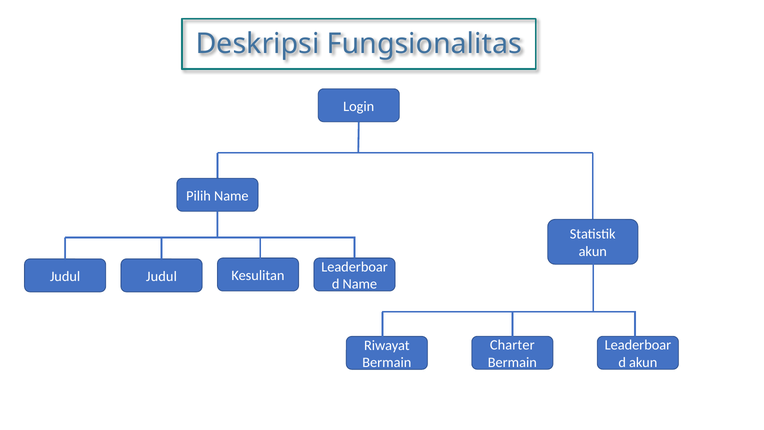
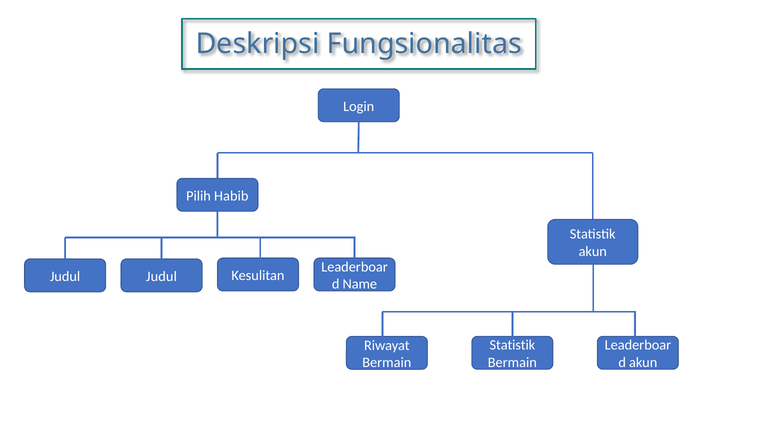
Pilih Name: Name -> Habib (231, 196)
Charter: Charter -> Statistik (512, 345)
